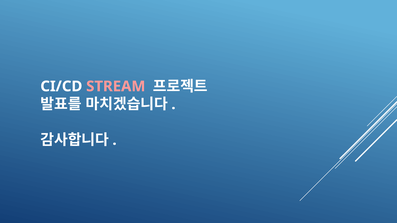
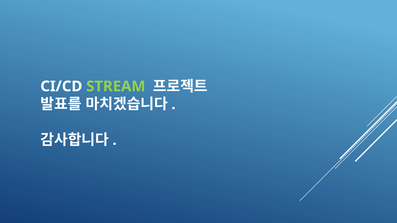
STREAM colour: pink -> light green (116, 86)
